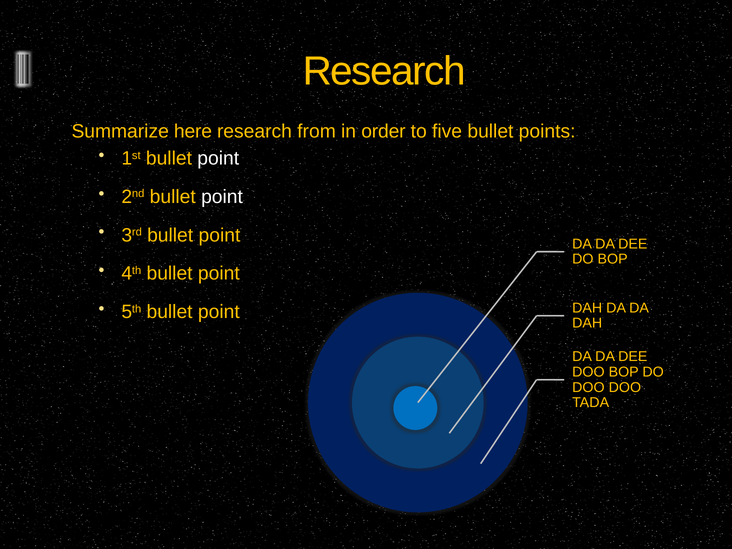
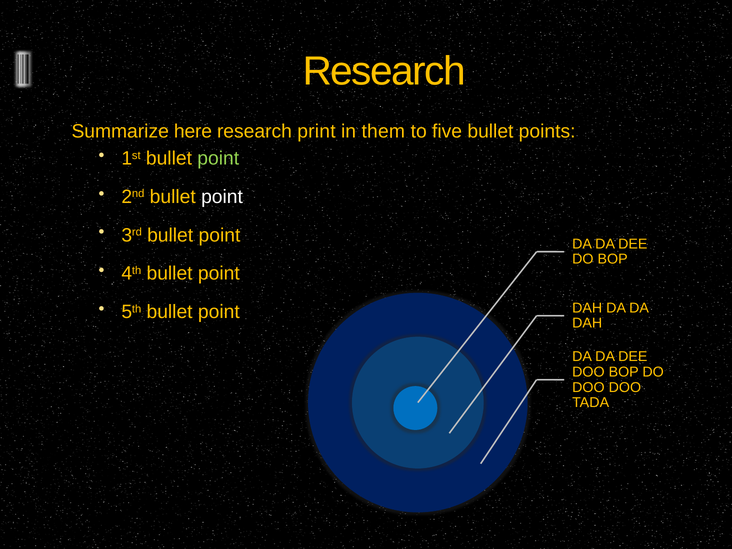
from: from -> print (316, 131)
order: order -> them (383, 131)
point colour: white -> light green (218, 158)
